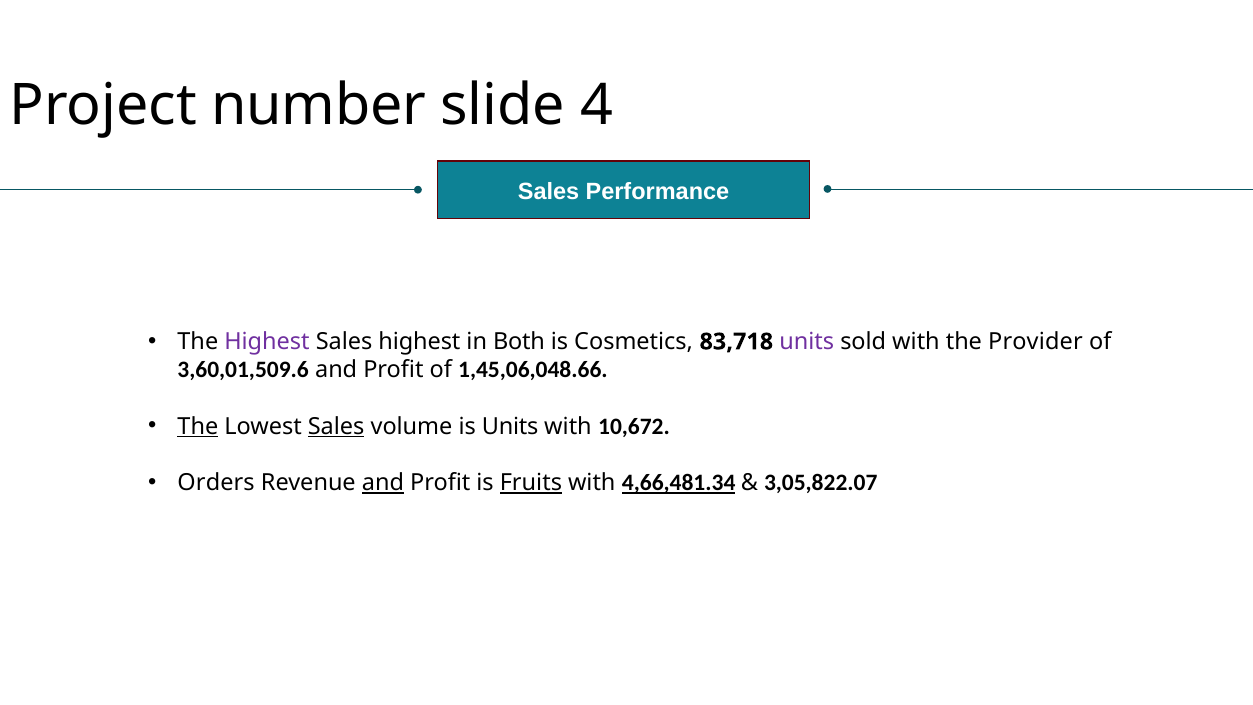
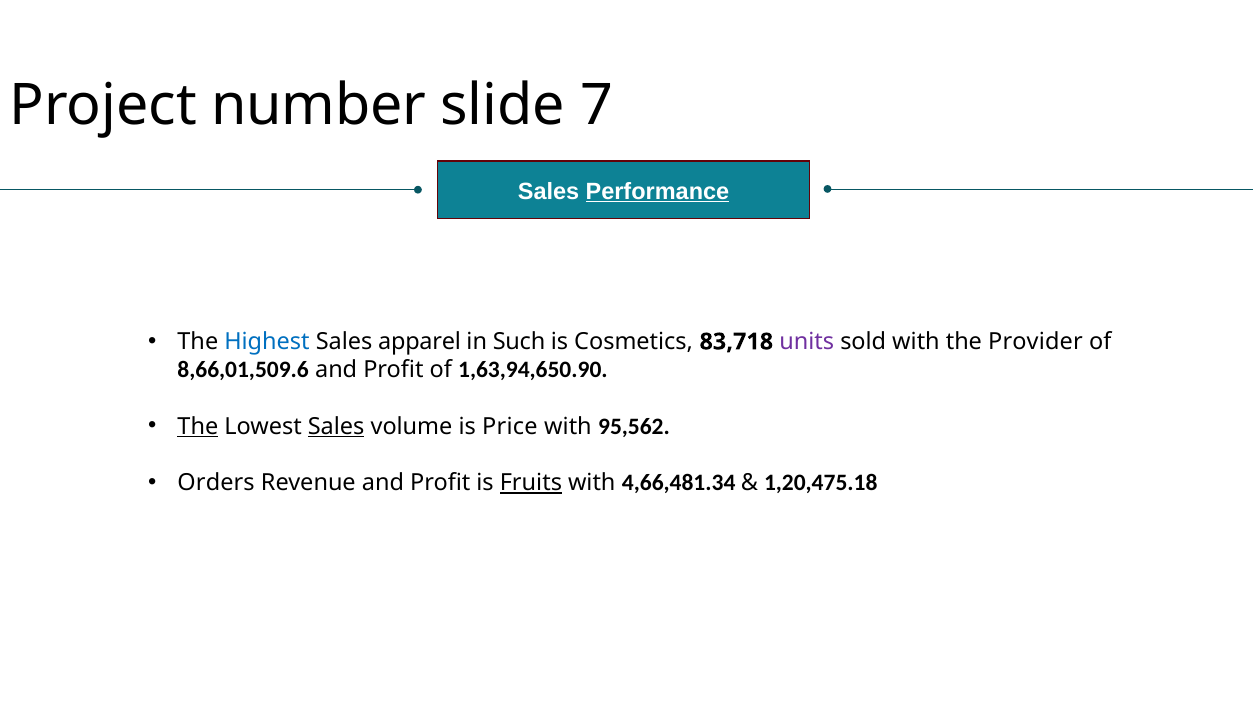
4: 4 -> 7 (596, 105)
Performance underline: none -> present (657, 191)
Highest colour: purple -> blue (267, 342)
Sales highest: highest -> apparel (420, 342)
Both: Both -> Such (519, 342)
3,60,01,509.6: 3,60,01,509.6 -> 8,66,01,509.6 (243, 370)
1,45,06,048.66: 1,45,06,048.66 -> 1,63,94,650.90 (533, 370)
is Units: Units -> Price (510, 426)
10,672: 10,672 -> 95,562 (634, 426)
and underline: present -> none (383, 483)
4,66,481.34 underline: present -> none (679, 483)
3,05,822.07: 3,05,822.07 -> 1,20,475.18 (821, 483)
